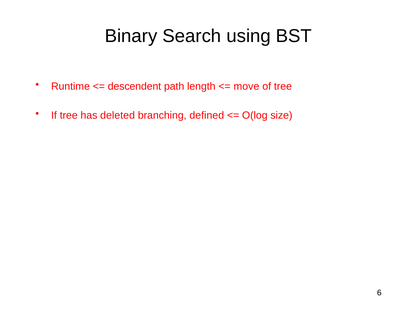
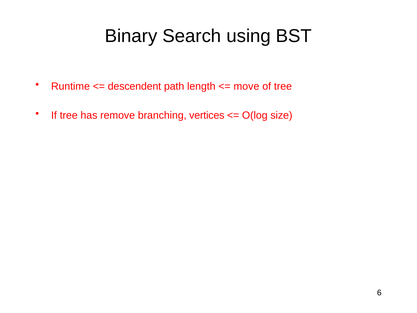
deleted: deleted -> remove (118, 115)
defined: defined -> vertices (207, 115)
